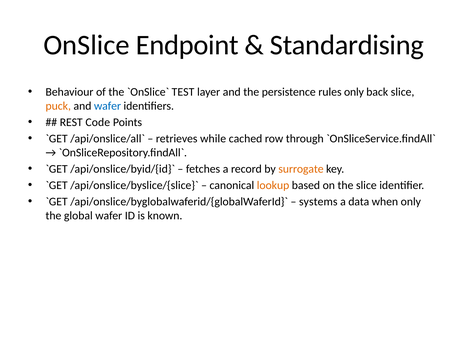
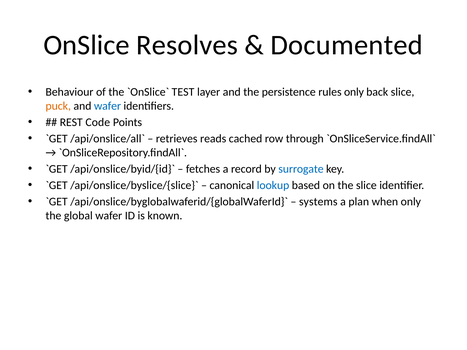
Endpoint: Endpoint -> Resolves (187, 45)
Standardising: Standardising -> Documented (347, 45)
while: while -> reads (213, 139)
surrogate colour: orange -> blue (301, 169)
lookup colour: orange -> blue (273, 185)
data: data -> plan (359, 202)
